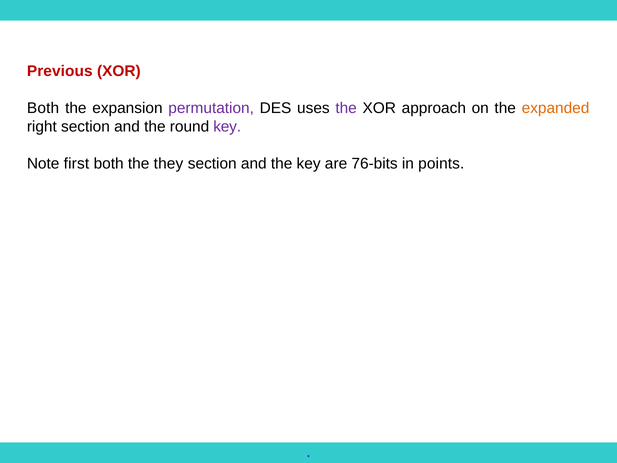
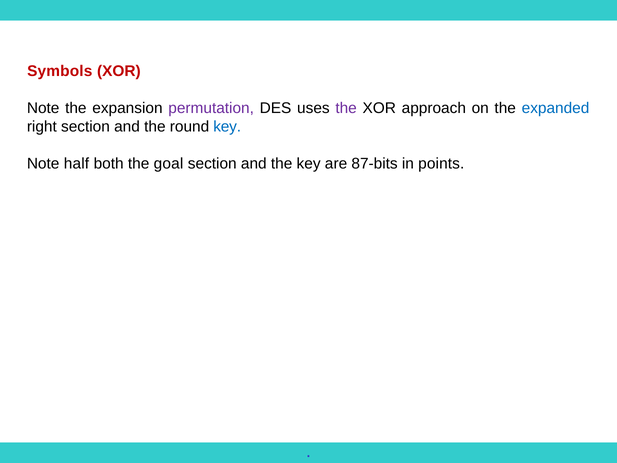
Previous: Previous -> Symbols (60, 71)
Both: Both -> Note (43, 108)
expanded colour: orange -> blue (556, 108)
key colour: purple -> blue (227, 127)
first: first -> half (76, 164)
they: they -> goal (169, 164)
76-bits: 76-bits -> 87-bits (375, 164)
